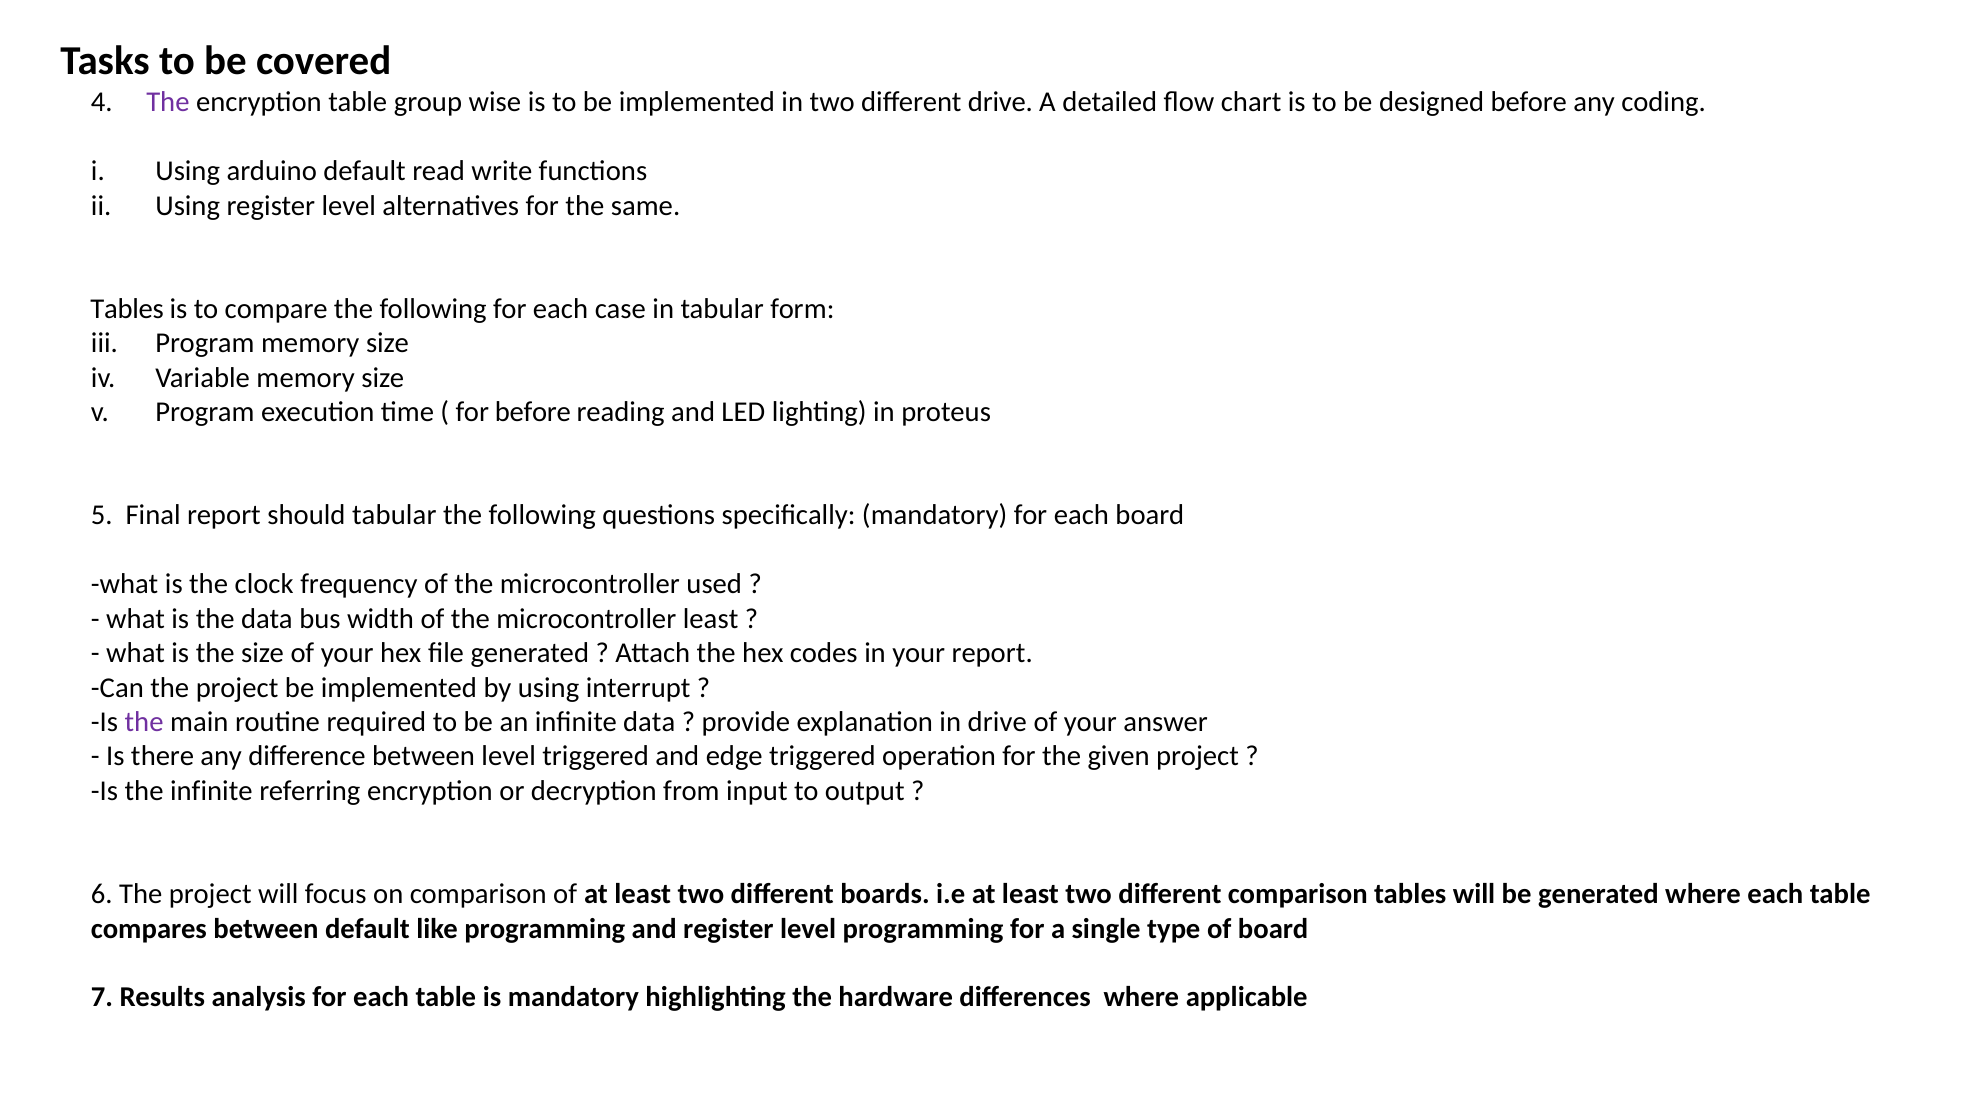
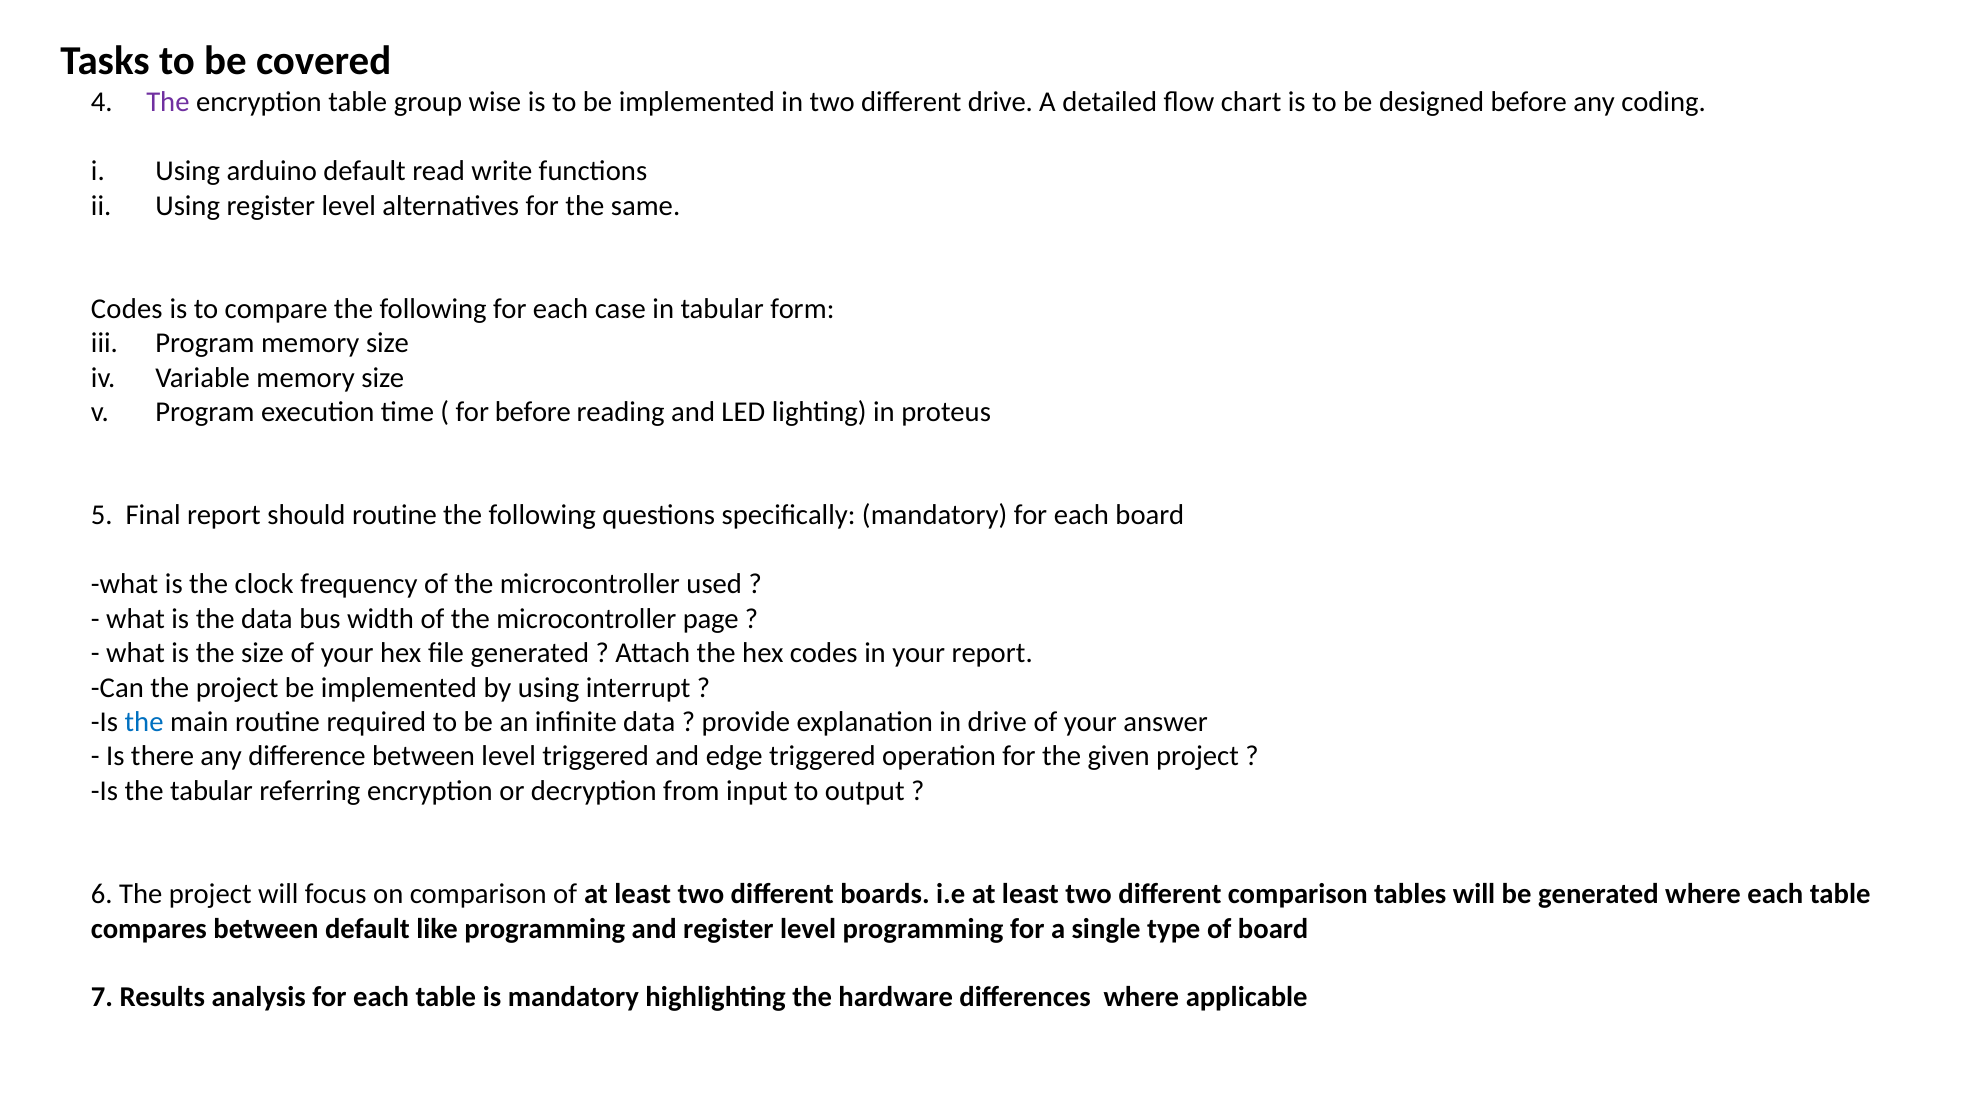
Tables: Tables -> Codes (127, 309)
should tabular: tabular -> routine (394, 515)
microcontroller least: least -> page (711, 618)
the colour: purple -> blue (144, 722)
the infinite: infinite -> tabular (211, 790)
